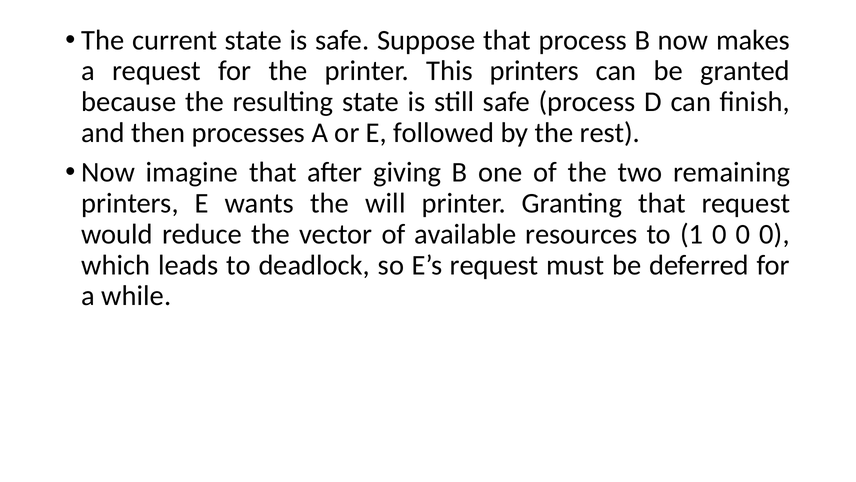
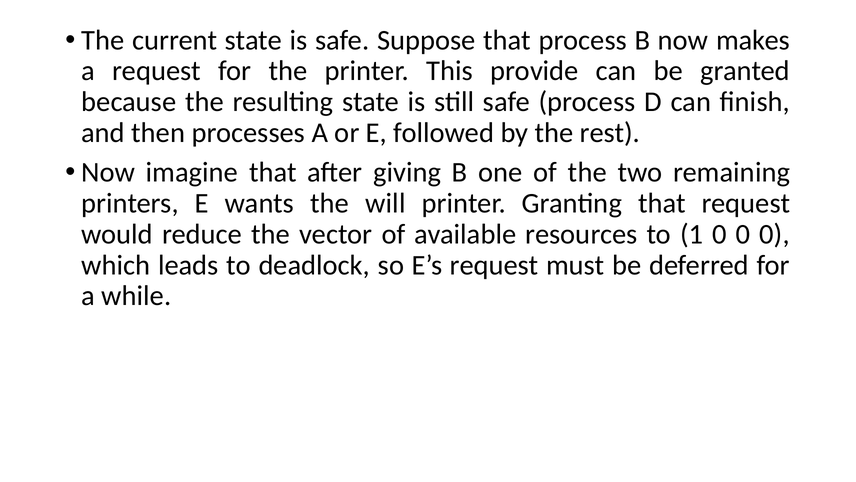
This printers: printers -> provide (534, 71)
